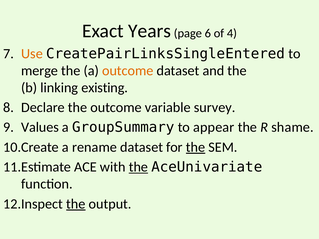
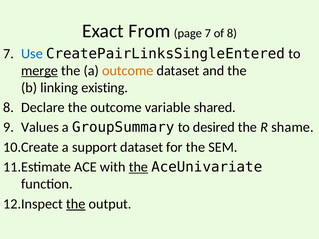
Years: Years -> From (149, 31)
page 6: 6 -> 7 (208, 33)
of 4: 4 -> 8 (232, 33)
Use colour: orange -> blue (32, 54)
merge underline: none -> present (40, 71)
survey: survey -> shared (215, 108)
appear: appear -> desired (214, 127)
rename: rename -> support (95, 147)
the underline: present -> none (196, 147)
